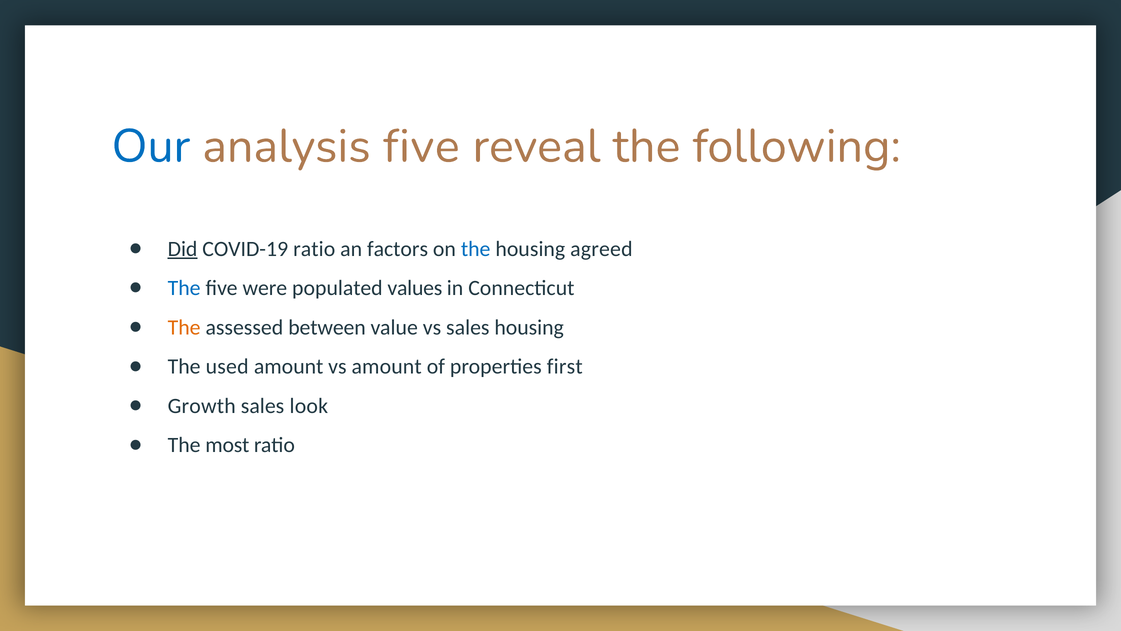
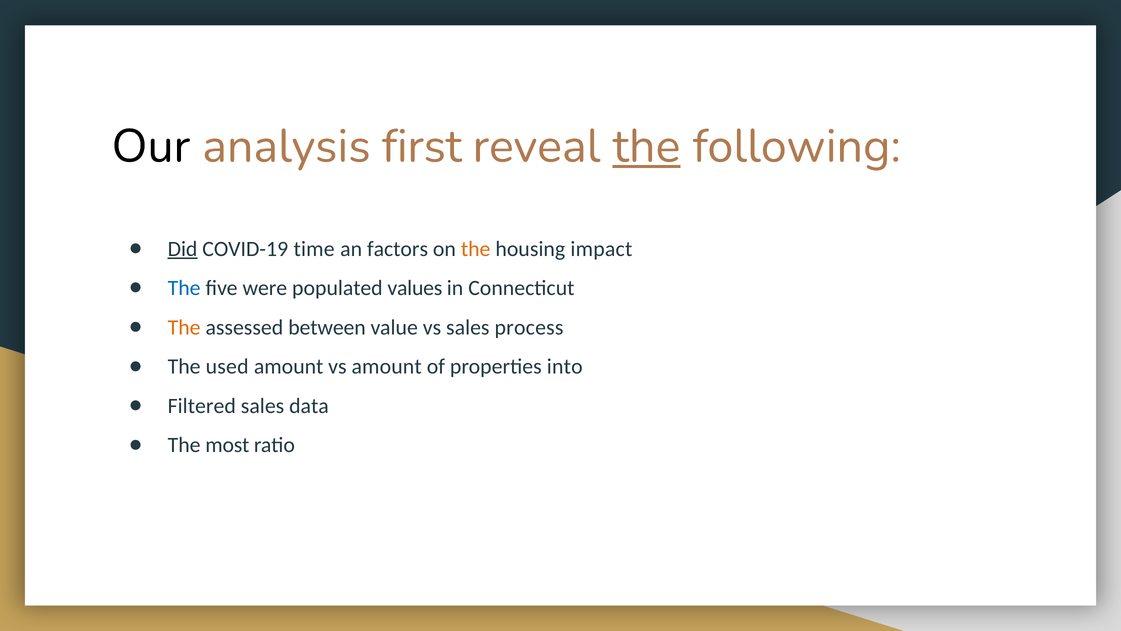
Our colour: blue -> black (151, 146)
analysis five: five -> first (422, 146)
the underline: none -> present (646, 146)
COVID-19 ratio: ratio -> time (314, 249)
the colour: blue -> orange (476, 249)
agreed: agreed -> impact (601, 249)
sales housing: housing -> process (529, 327)
first: first -> into (565, 366)
Growth: Growth -> Filtered (202, 406)
look: look -> data (309, 406)
